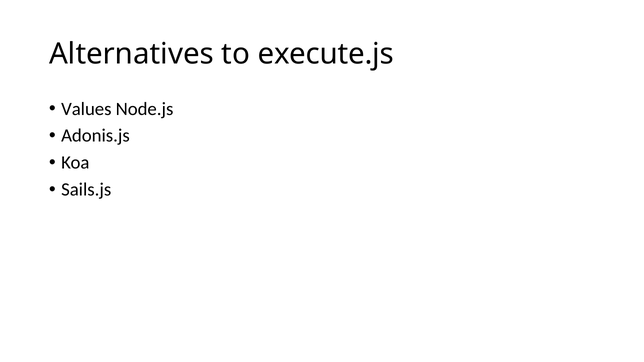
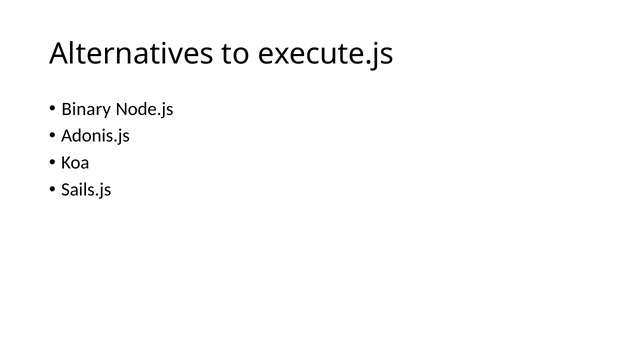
Values: Values -> Binary (86, 109)
